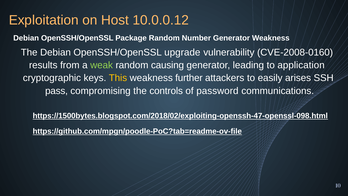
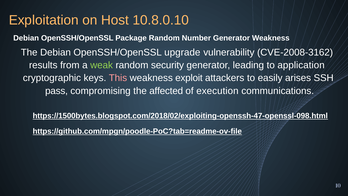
10.0.0.12: 10.0.0.12 -> 10.8.0.10 (161, 20)
CVE-2008-0160: CVE-2008-0160 -> CVE-2008-3162 (295, 52)
causing: causing -> security (167, 65)
This colour: yellow -> pink (118, 78)
further: further -> exploit (189, 78)
controls: controls -> affected (166, 91)
password: password -> execution (217, 91)
